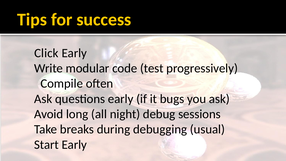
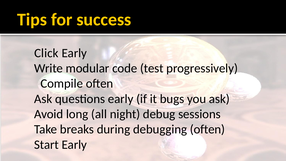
debugging usual: usual -> often (207, 129)
